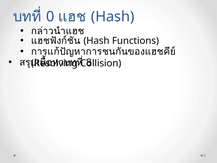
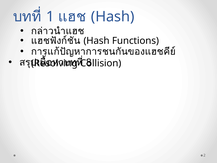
0: 0 -> 1 (50, 17)
